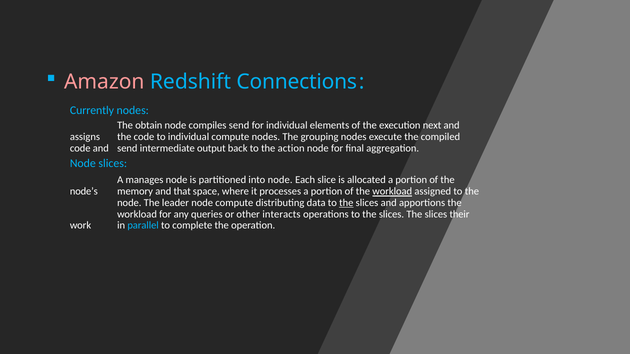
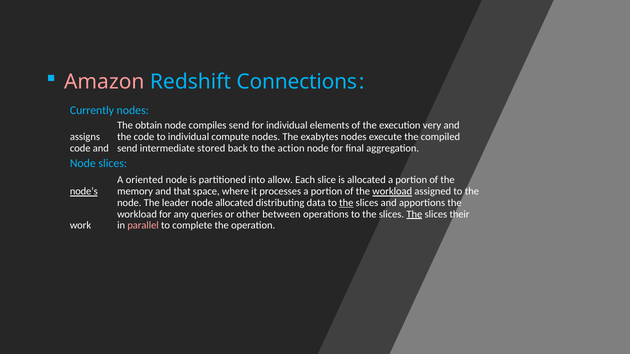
next: next -> very (432, 126)
grouping: grouping -> exabytes (320, 137)
output: output -> stored (211, 148)
manages: manages -> oriented (144, 180)
into node: node -> allow (280, 180)
node’s underline: none -> present (84, 192)
node compute: compute -> allocated (234, 203)
interacts: interacts -> between (281, 214)
The underline: none -> present (414, 214)
parallel colour: light blue -> pink (143, 226)
